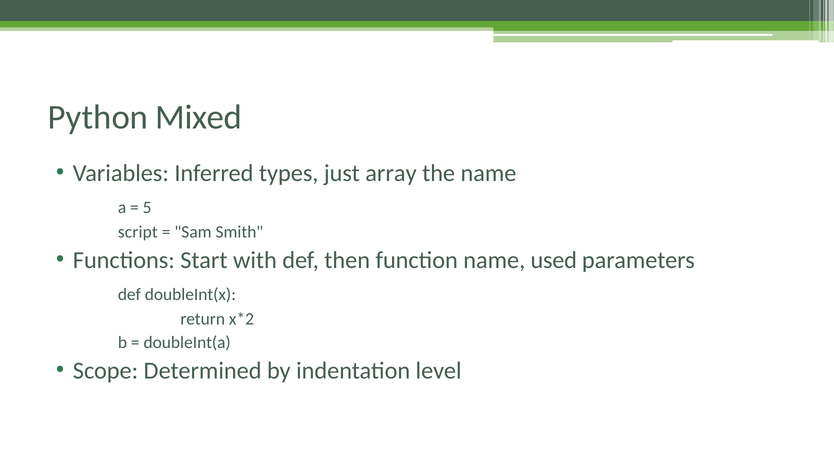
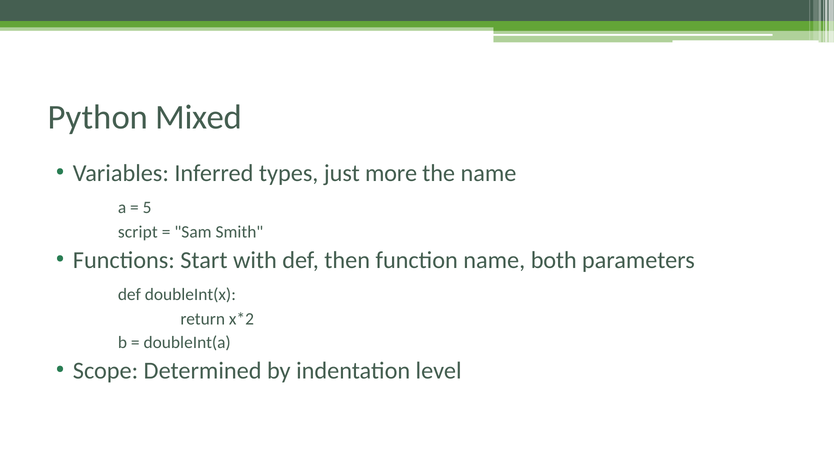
array: array -> more (391, 173)
used: used -> both (554, 260)
